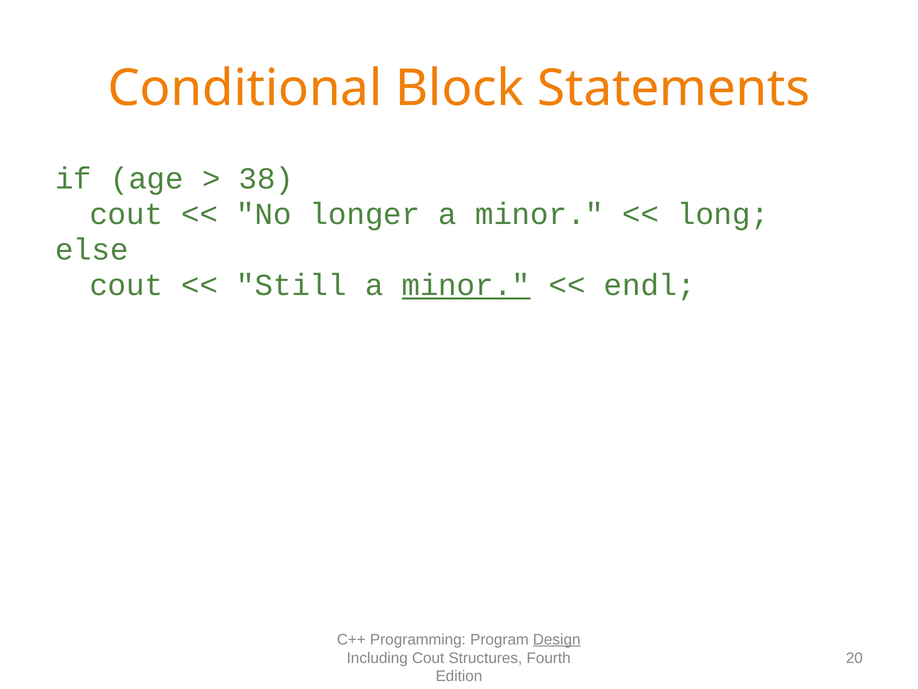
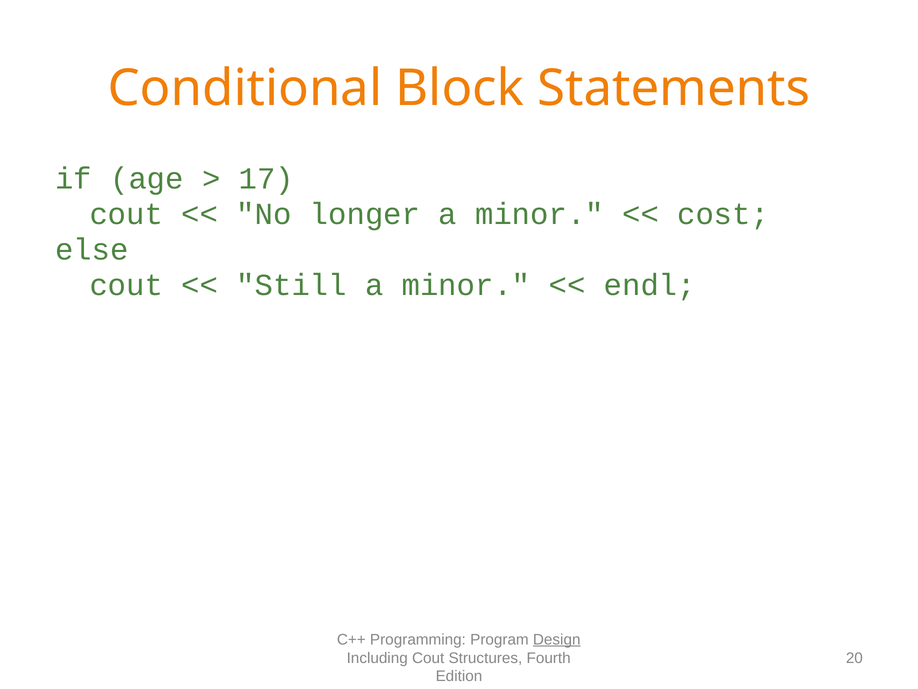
38: 38 -> 17 (266, 179)
long: long -> cost (723, 214)
minor underline: present -> none (466, 285)
